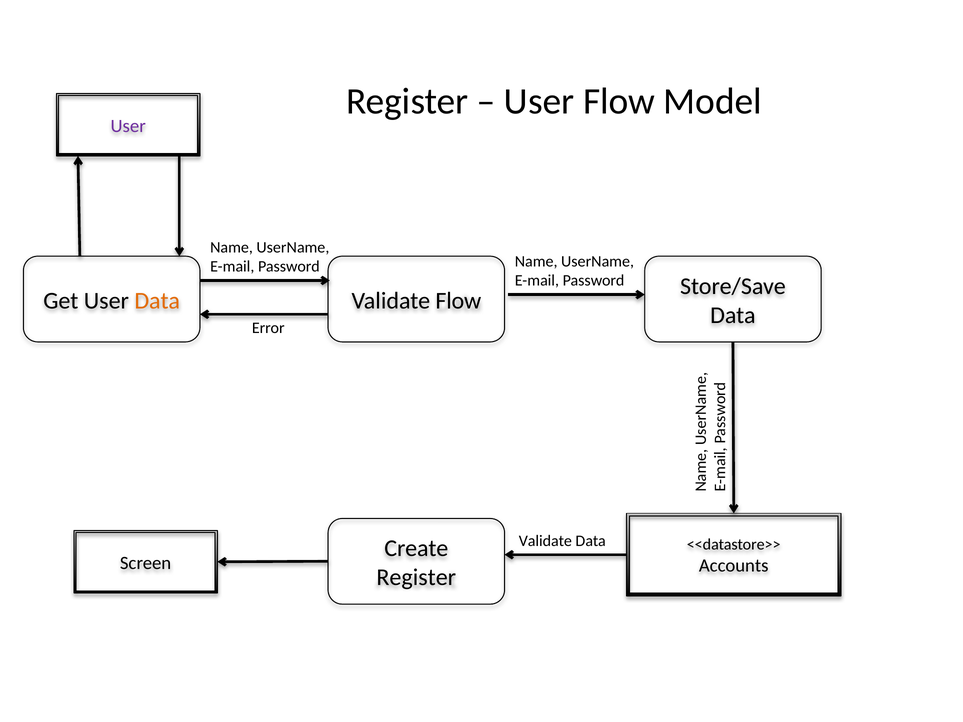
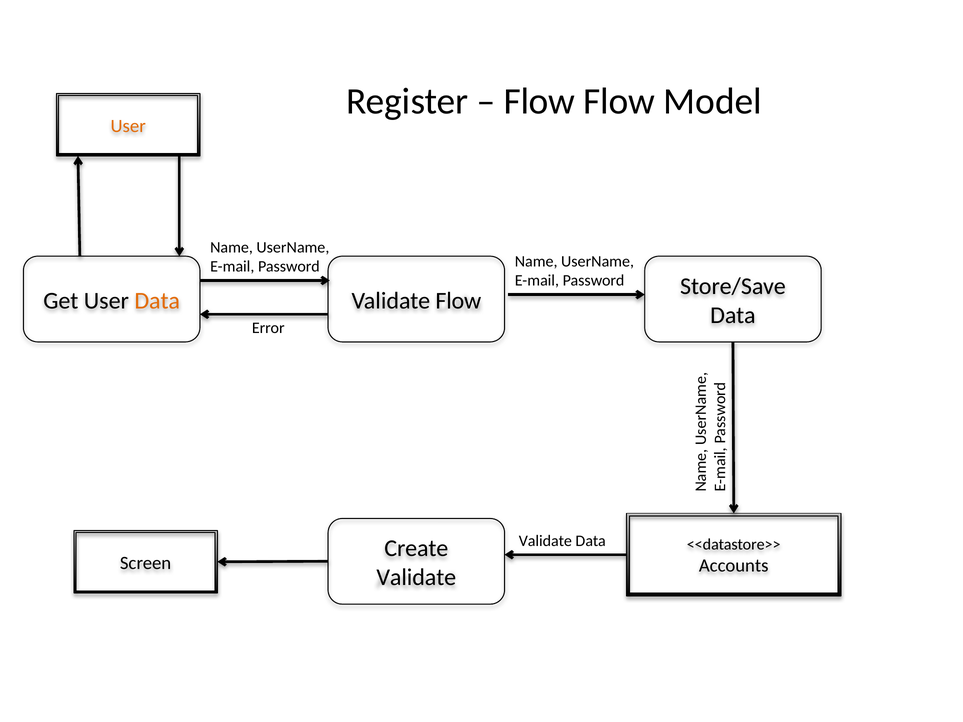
User: User -> Flow (539, 101)
User colour: purple -> orange (128, 126)
Register: Register -> Validate (416, 578)
